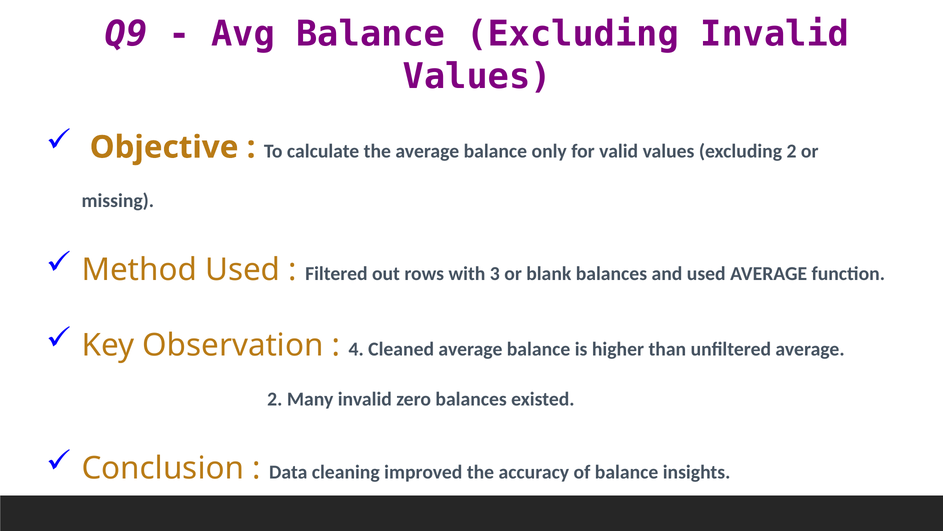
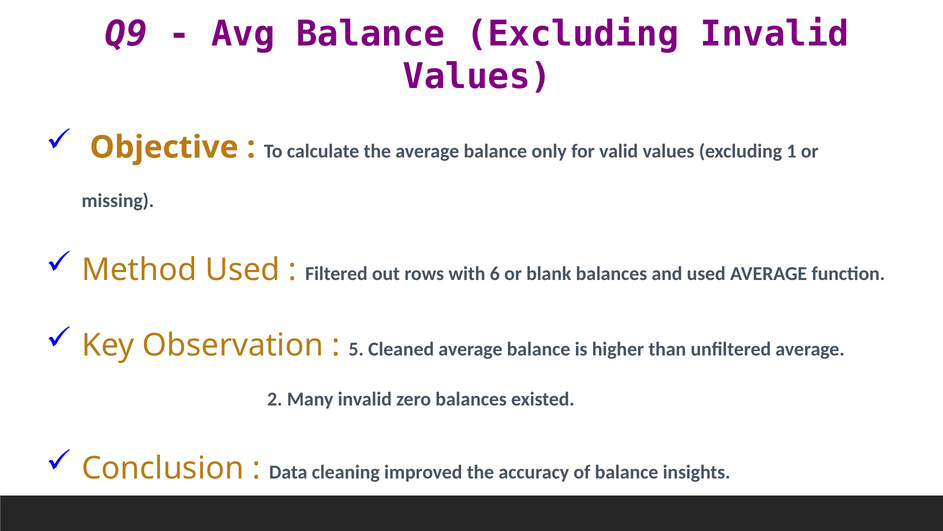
excluding 2: 2 -> 1 (792, 151)
3: 3 -> 6 (495, 274)
4: 4 -> 5 (356, 349)
